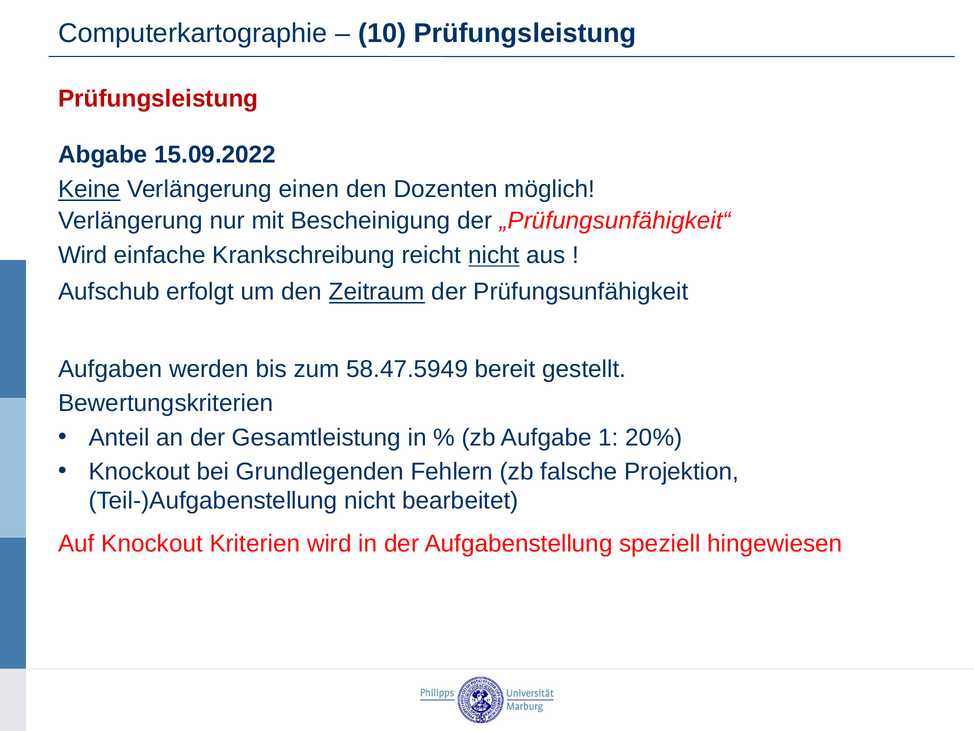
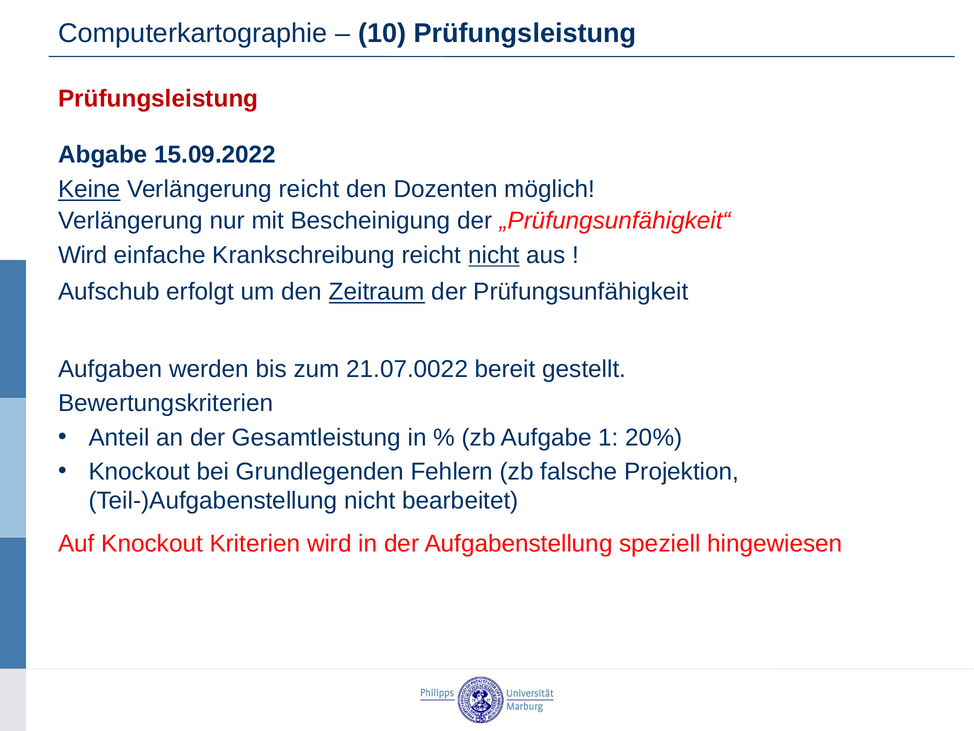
Verlängerung einen: einen -> reicht (309, 189)
58.47.5949: 58.47.5949 -> 21.07.0022 (407, 369)
